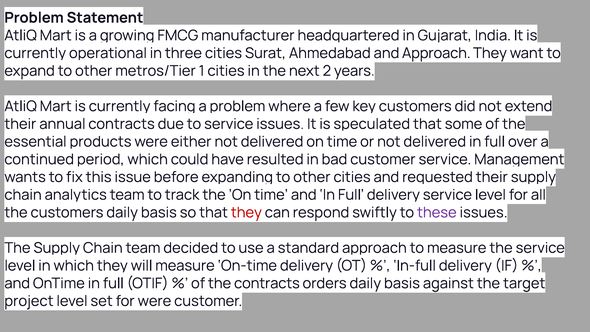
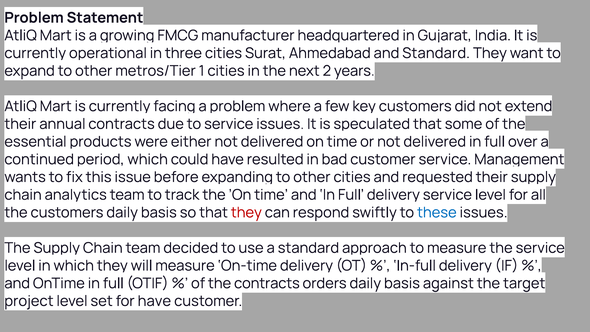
and Approach: Approach -> Standard (436, 53)
these colour: purple -> blue (437, 212)
for were: were -> have (154, 301)
